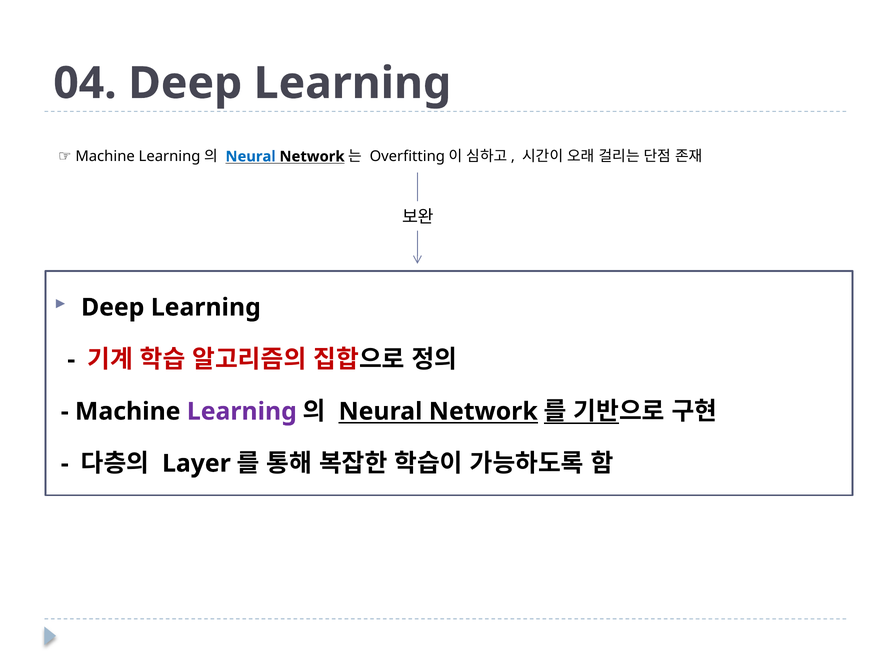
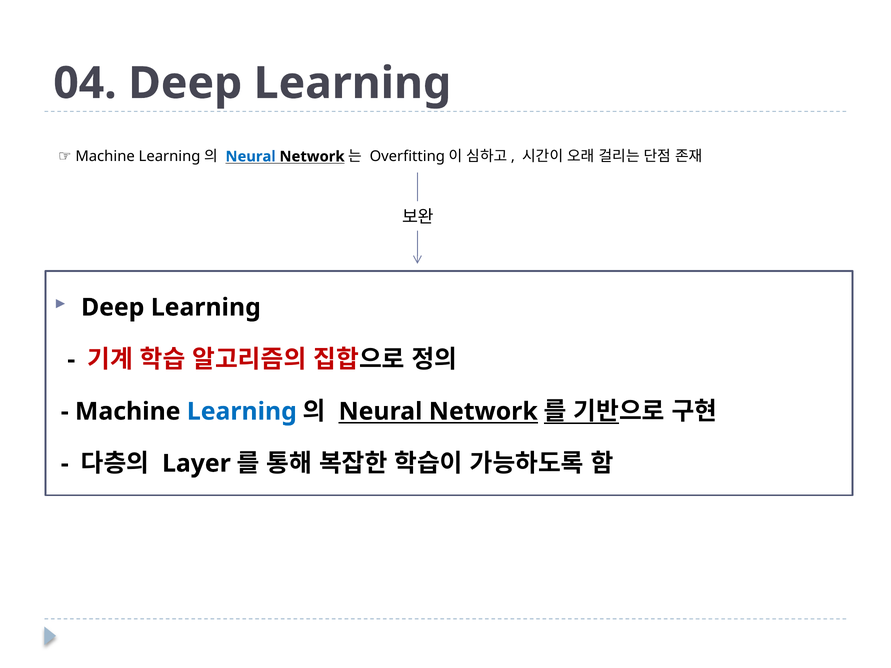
Learning colour: purple -> blue (242, 412)
